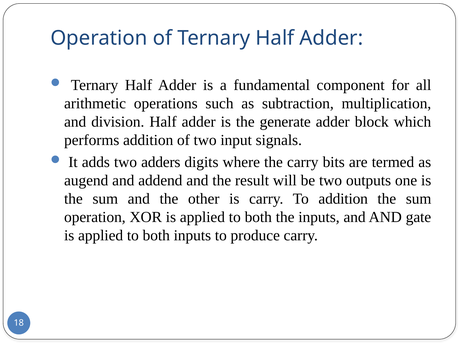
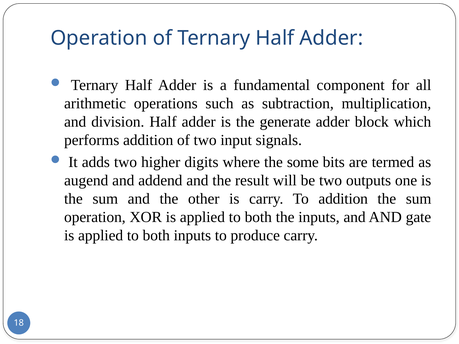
adders: adders -> higher (161, 162)
the carry: carry -> some (303, 162)
